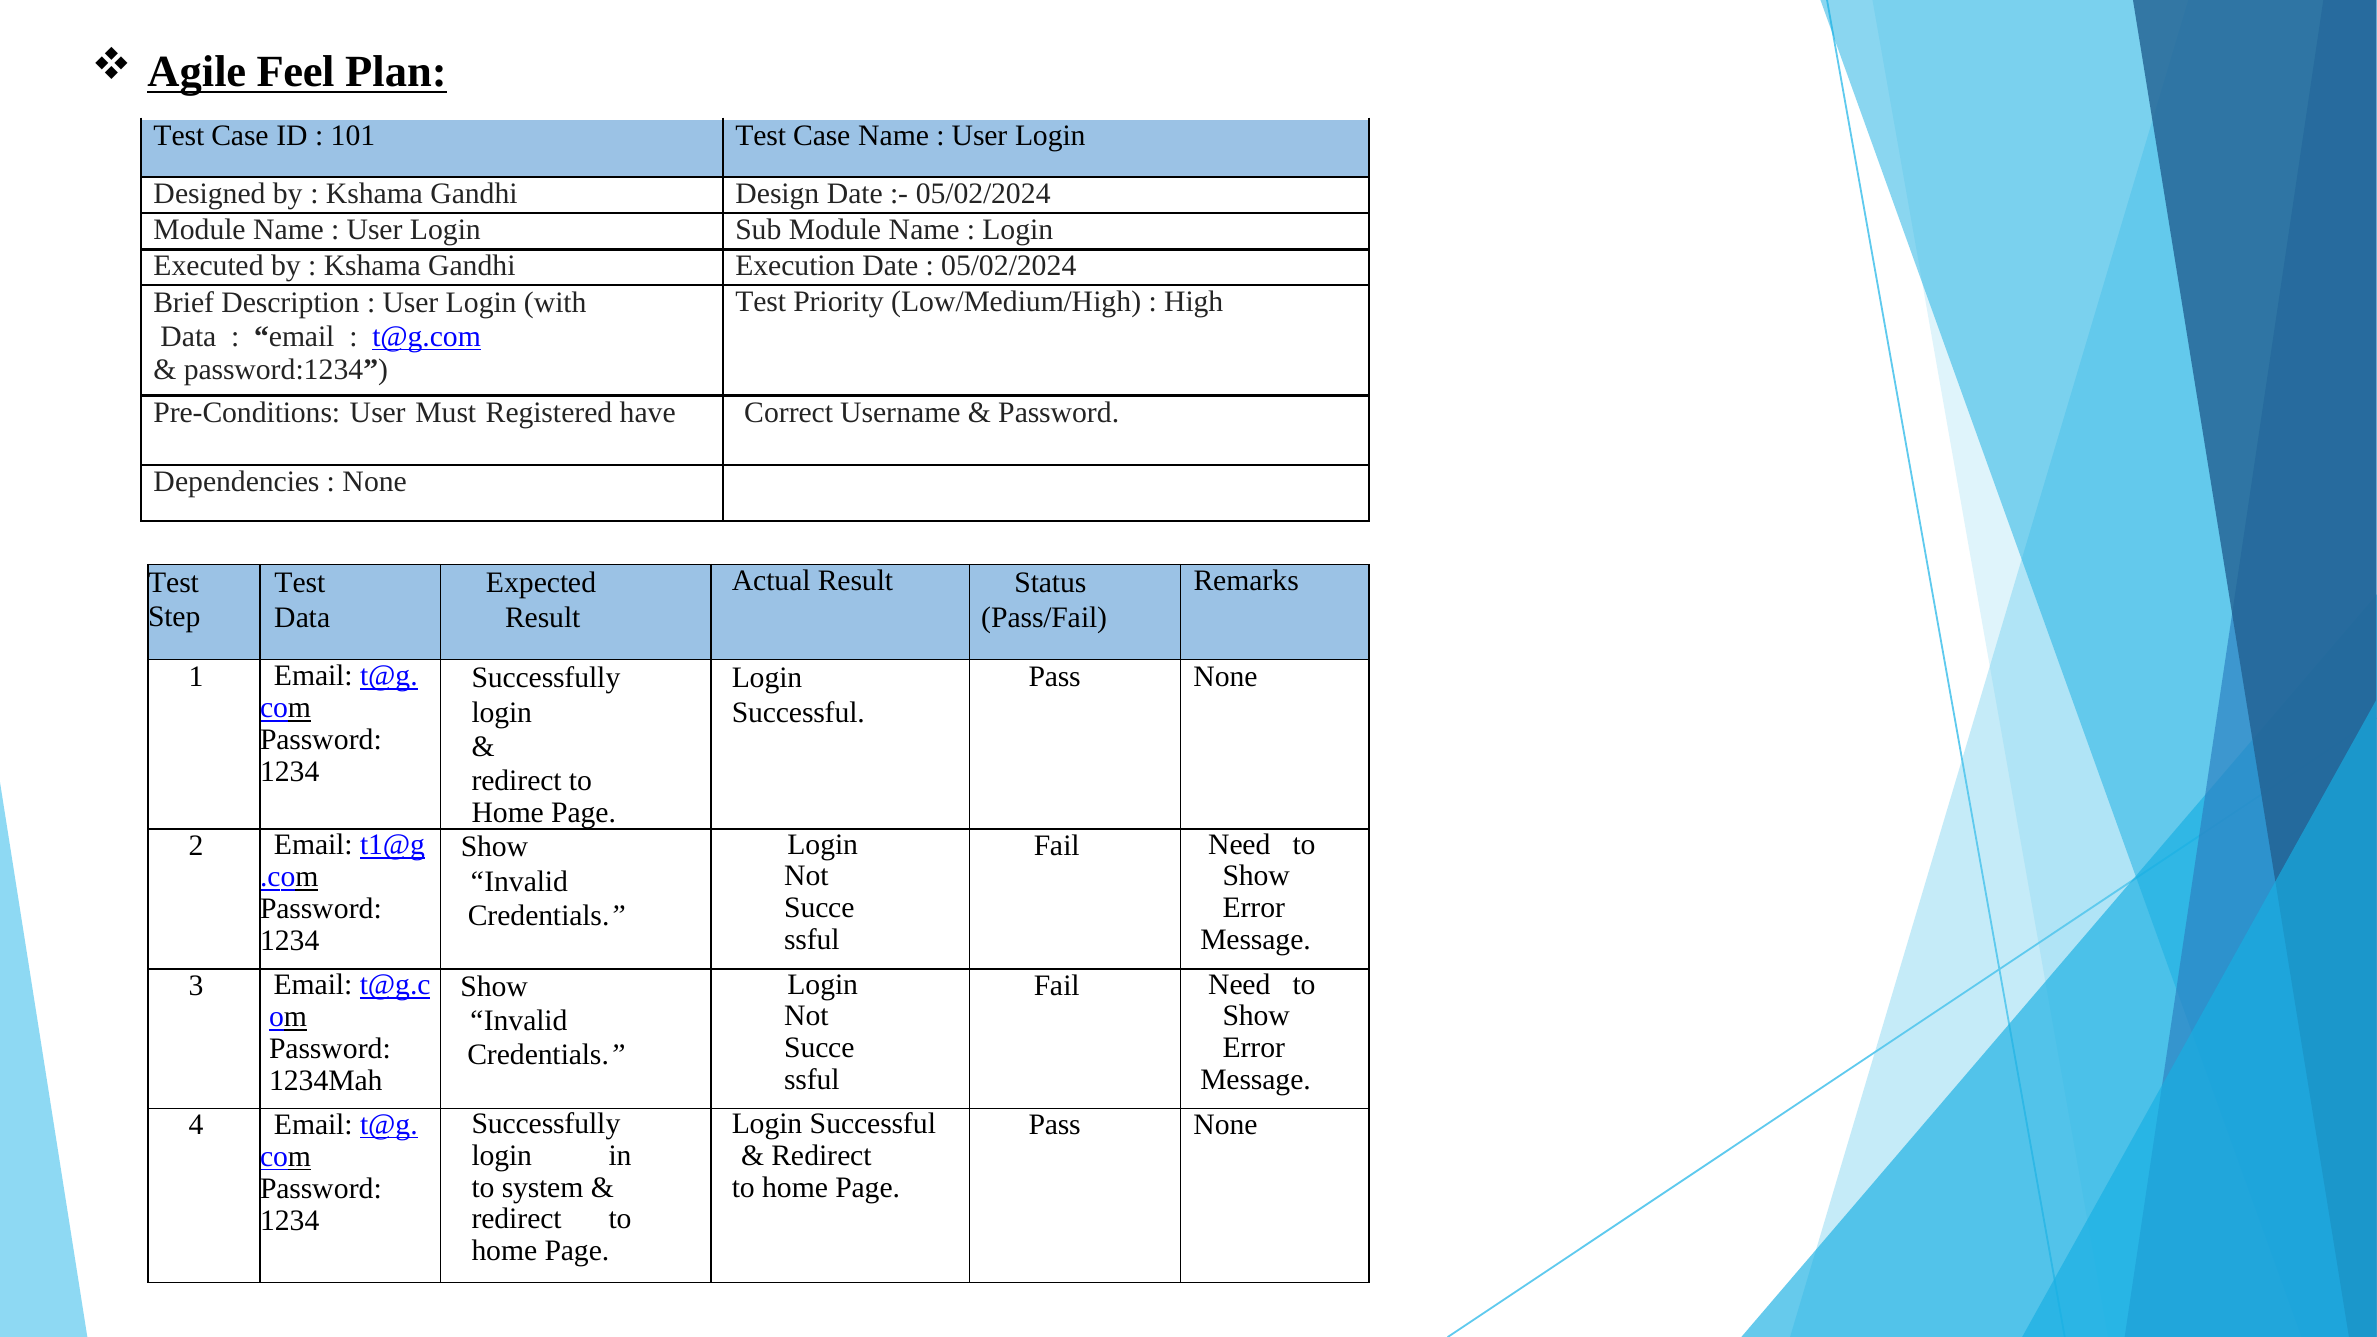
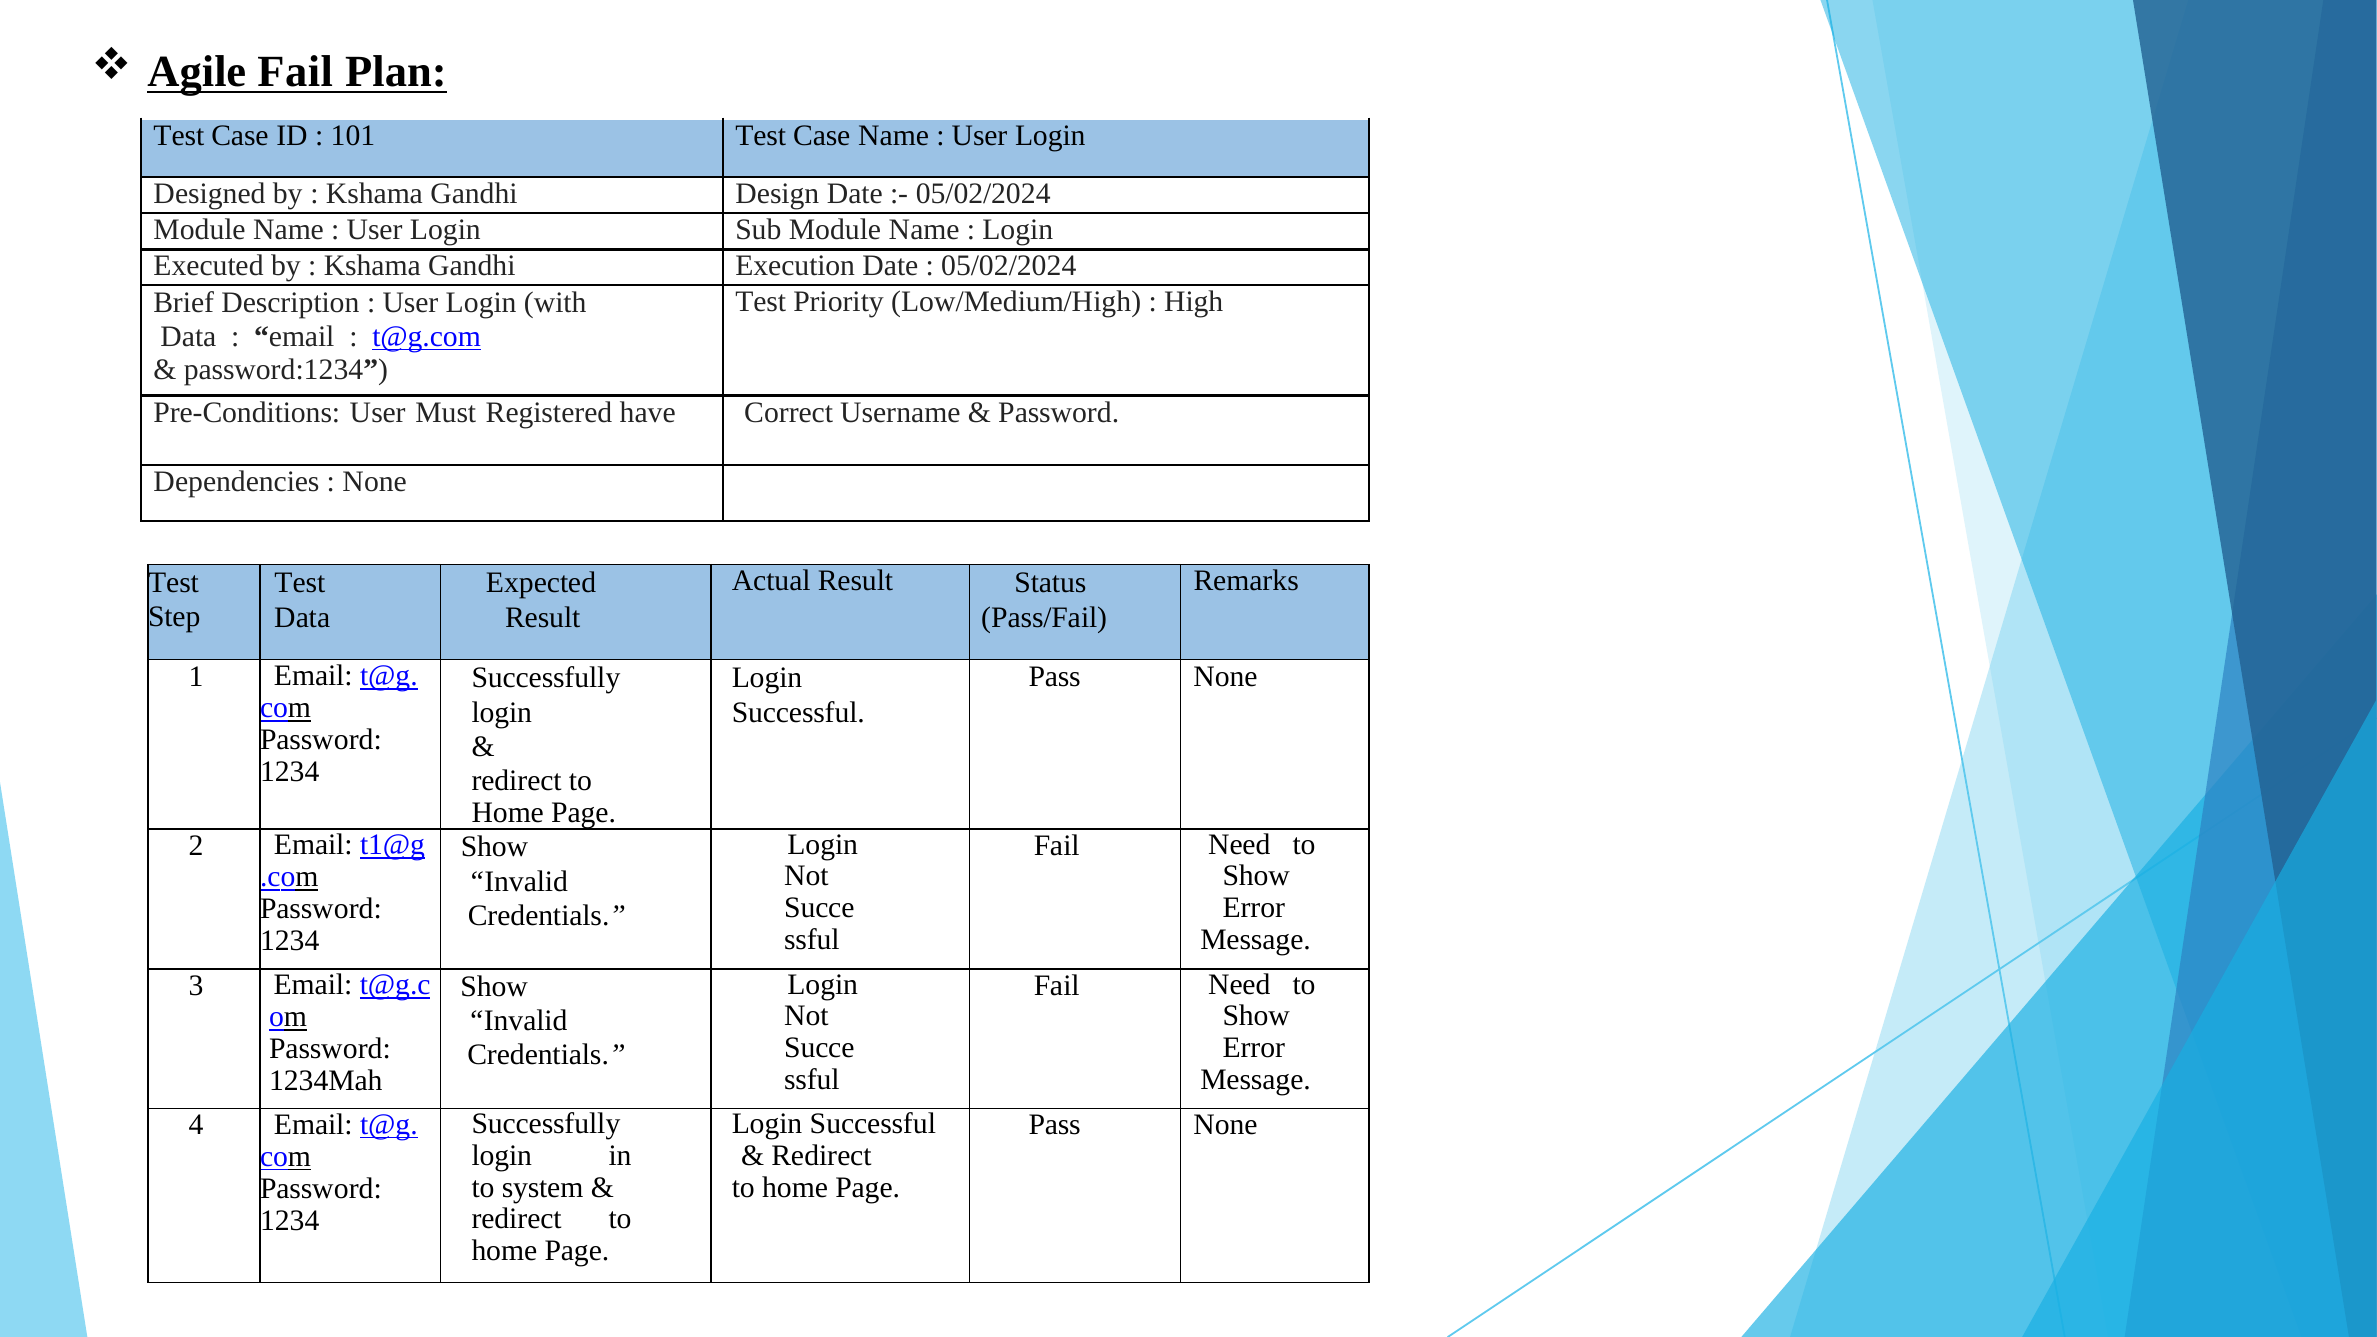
Agile Feel: Feel -> Fail (295, 72)
